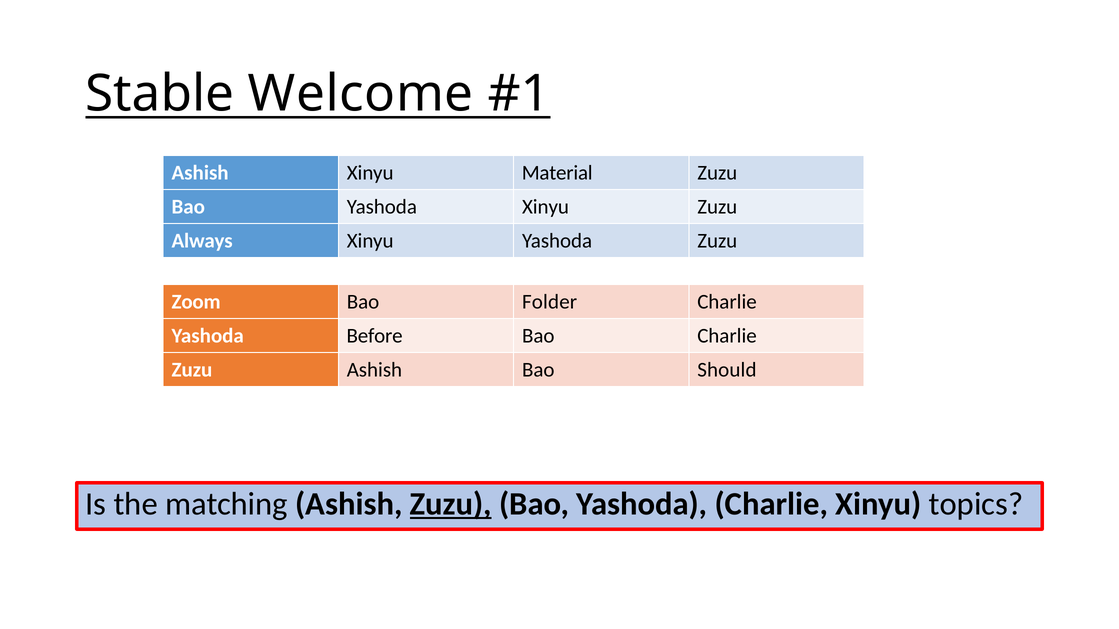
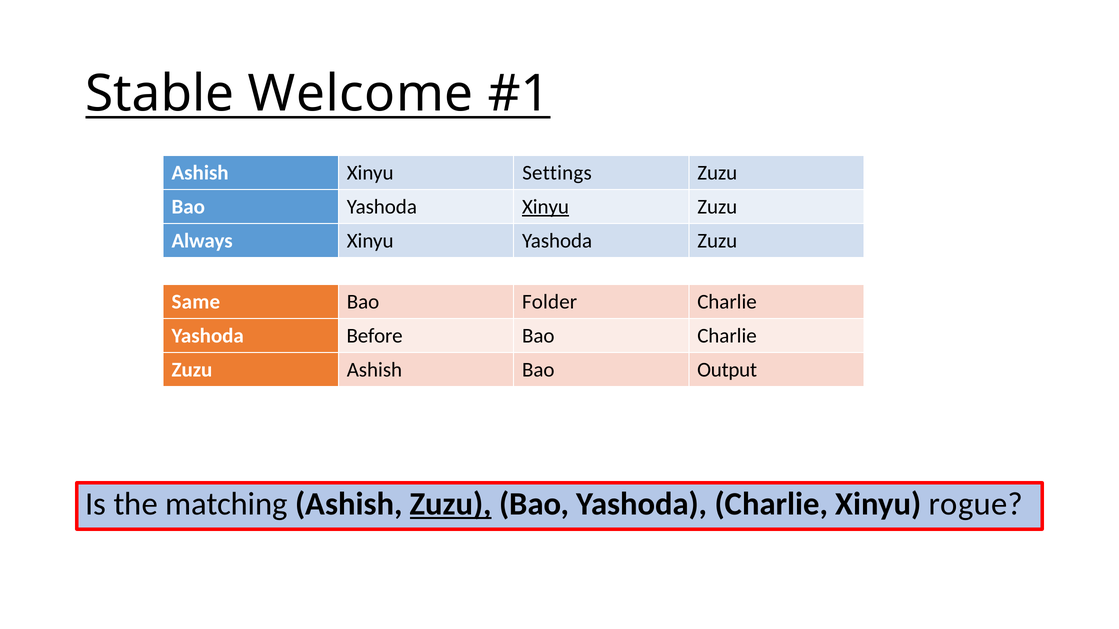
Material: Material -> Settings (557, 173)
Xinyu underline: none -> present (545, 207)
Zoom: Zoom -> Same (196, 302)
Should: Should -> Output (727, 370)
topics: topics -> rogue (976, 505)
